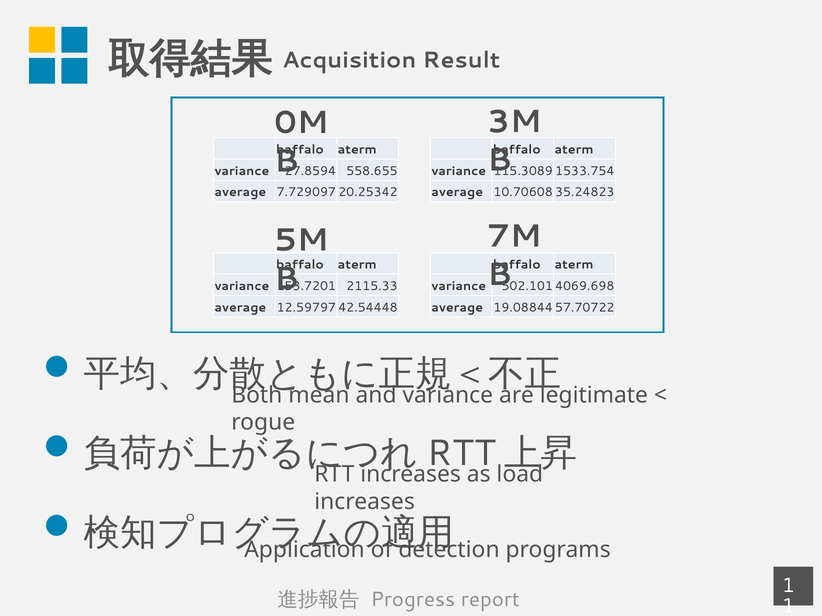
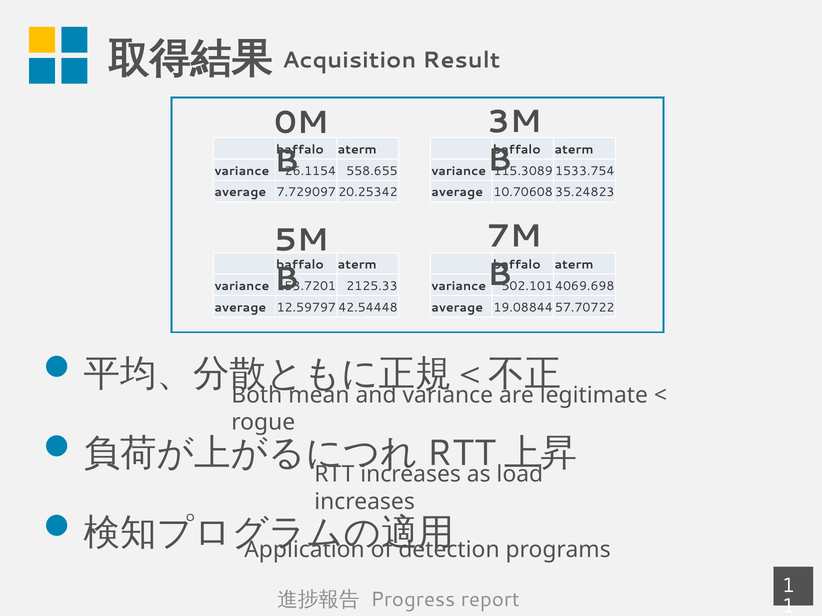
27.8594: 27.8594 -> 26.1154 (310, 171)
2115.33: 2115.33 -> 2125.33 (372, 286)
